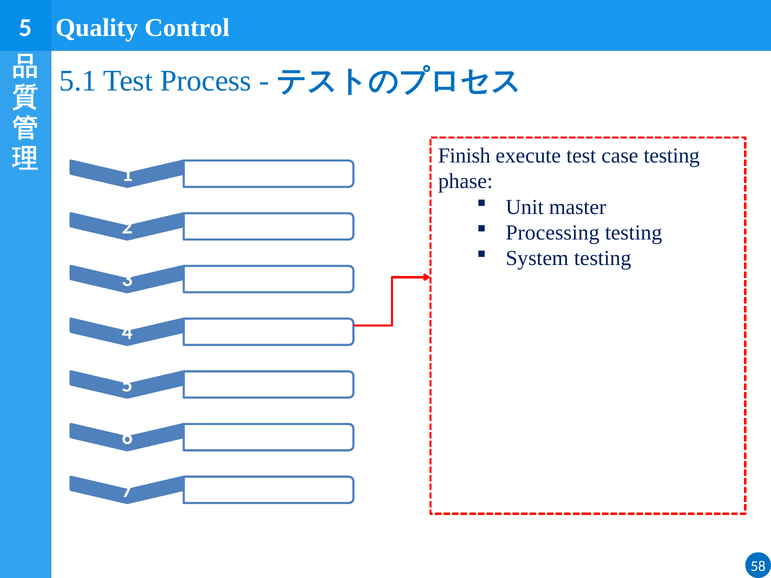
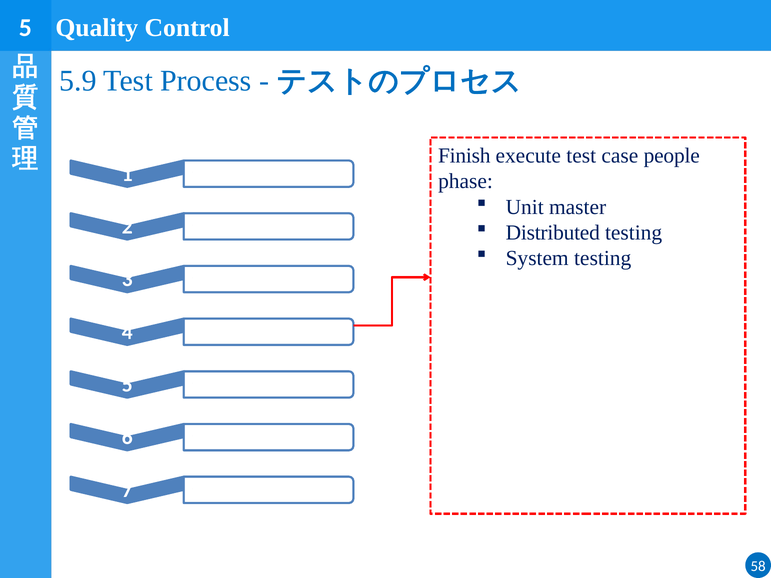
5.1: 5.1 -> 5.9 (78, 81)
case testing: testing -> people (672, 156)
Processing: Processing -> Distributed (553, 233)
